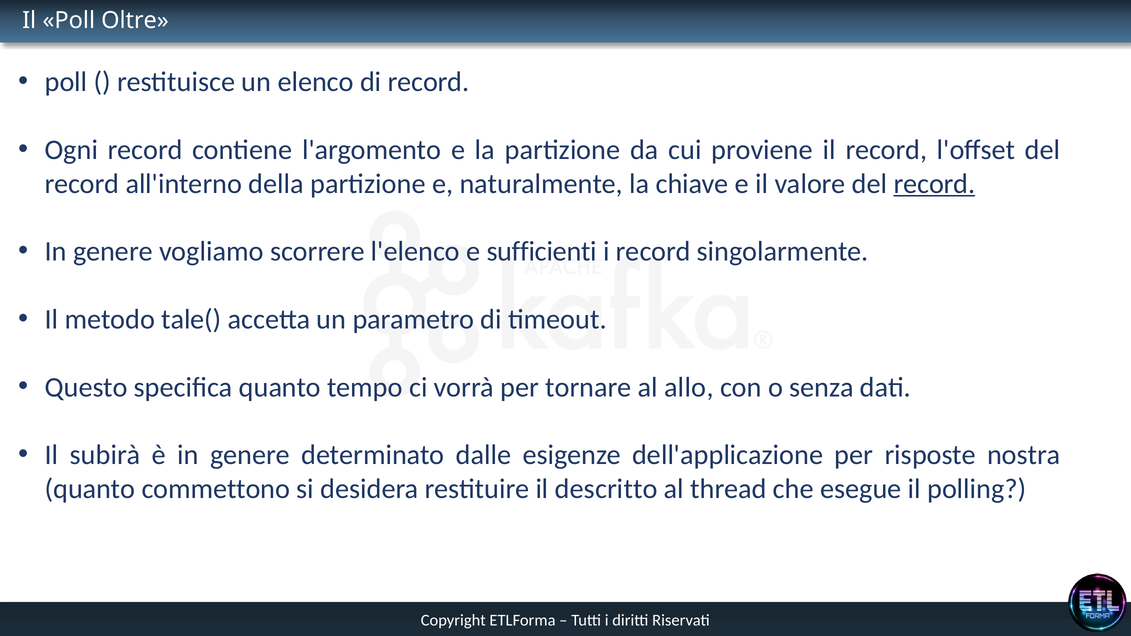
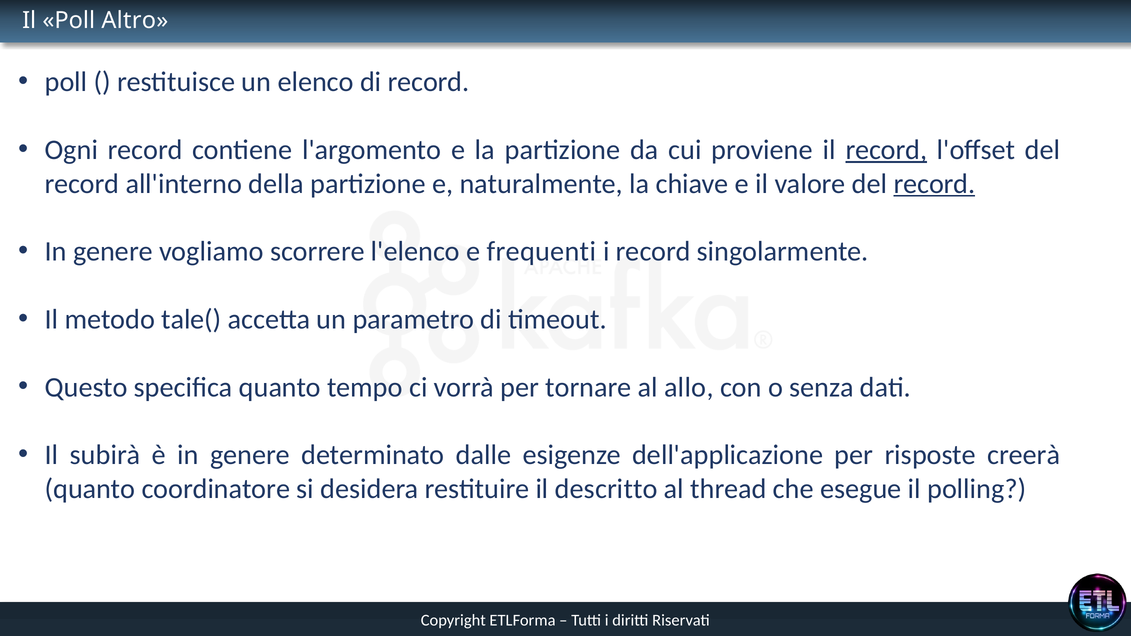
Oltre: Oltre -> Altro (135, 20)
record underline: none -> present (886, 150)
sufficienti: sufficienti -> frequenti (542, 252)
nostra: nostra -> creerà (1024, 455)
commettono: commettono -> coordinatore (216, 489)
